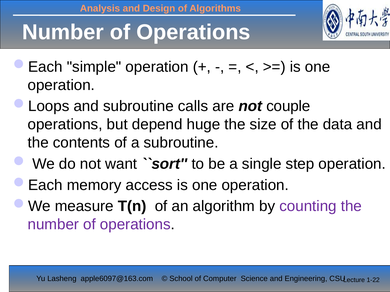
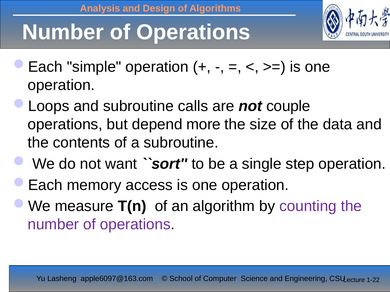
huge: huge -> more (204, 125)
